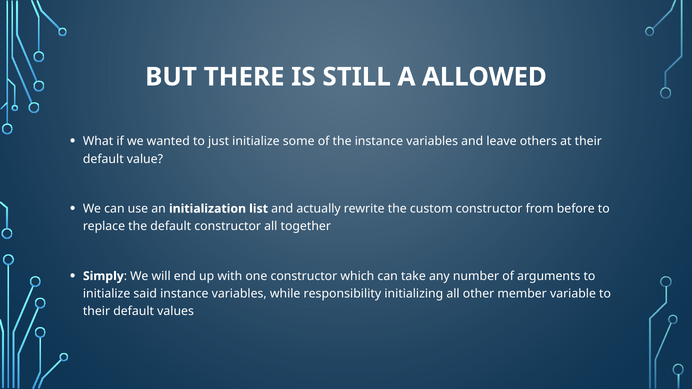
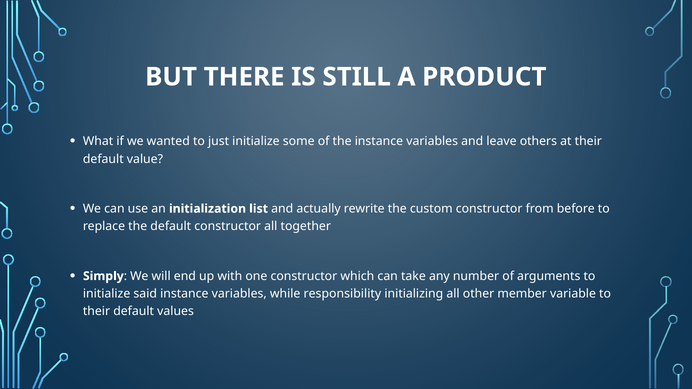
ALLOWED: ALLOWED -> PRODUCT (484, 77)
